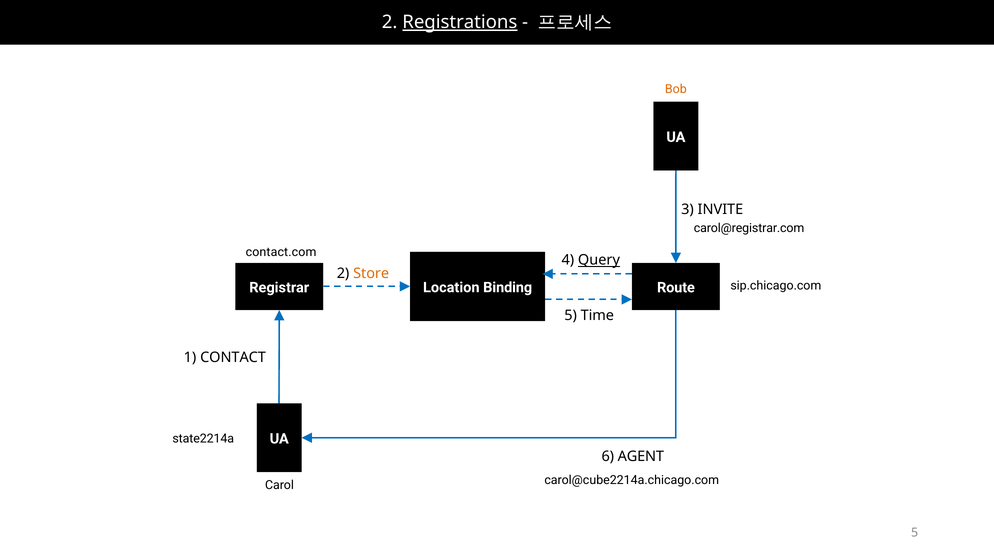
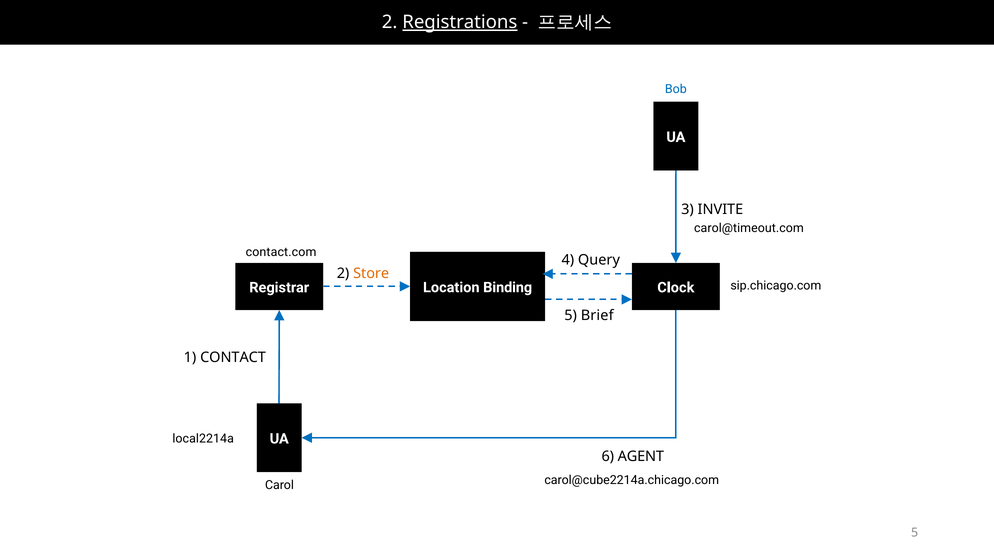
Bob colour: orange -> blue (676, 89)
carol@registrar.com: carol@registrar.com -> carol@timeout.com (749, 228)
Query underline: present -> none (599, 260)
Route: Route -> Clock (676, 288)
Time: Time -> Brief (597, 316)
state2214a: state2214a -> local2214a (203, 439)
